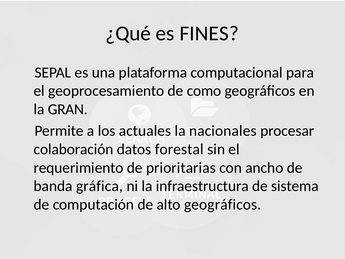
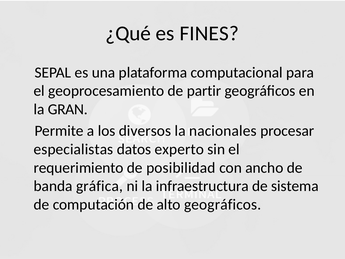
como: como -> partir (204, 91)
actuales: actuales -> diversos (145, 131)
colaboración: colaboración -> especialistas (73, 149)
forestal: forestal -> experto (179, 149)
prioritarias: prioritarias -> posibilidad (181, 168)
